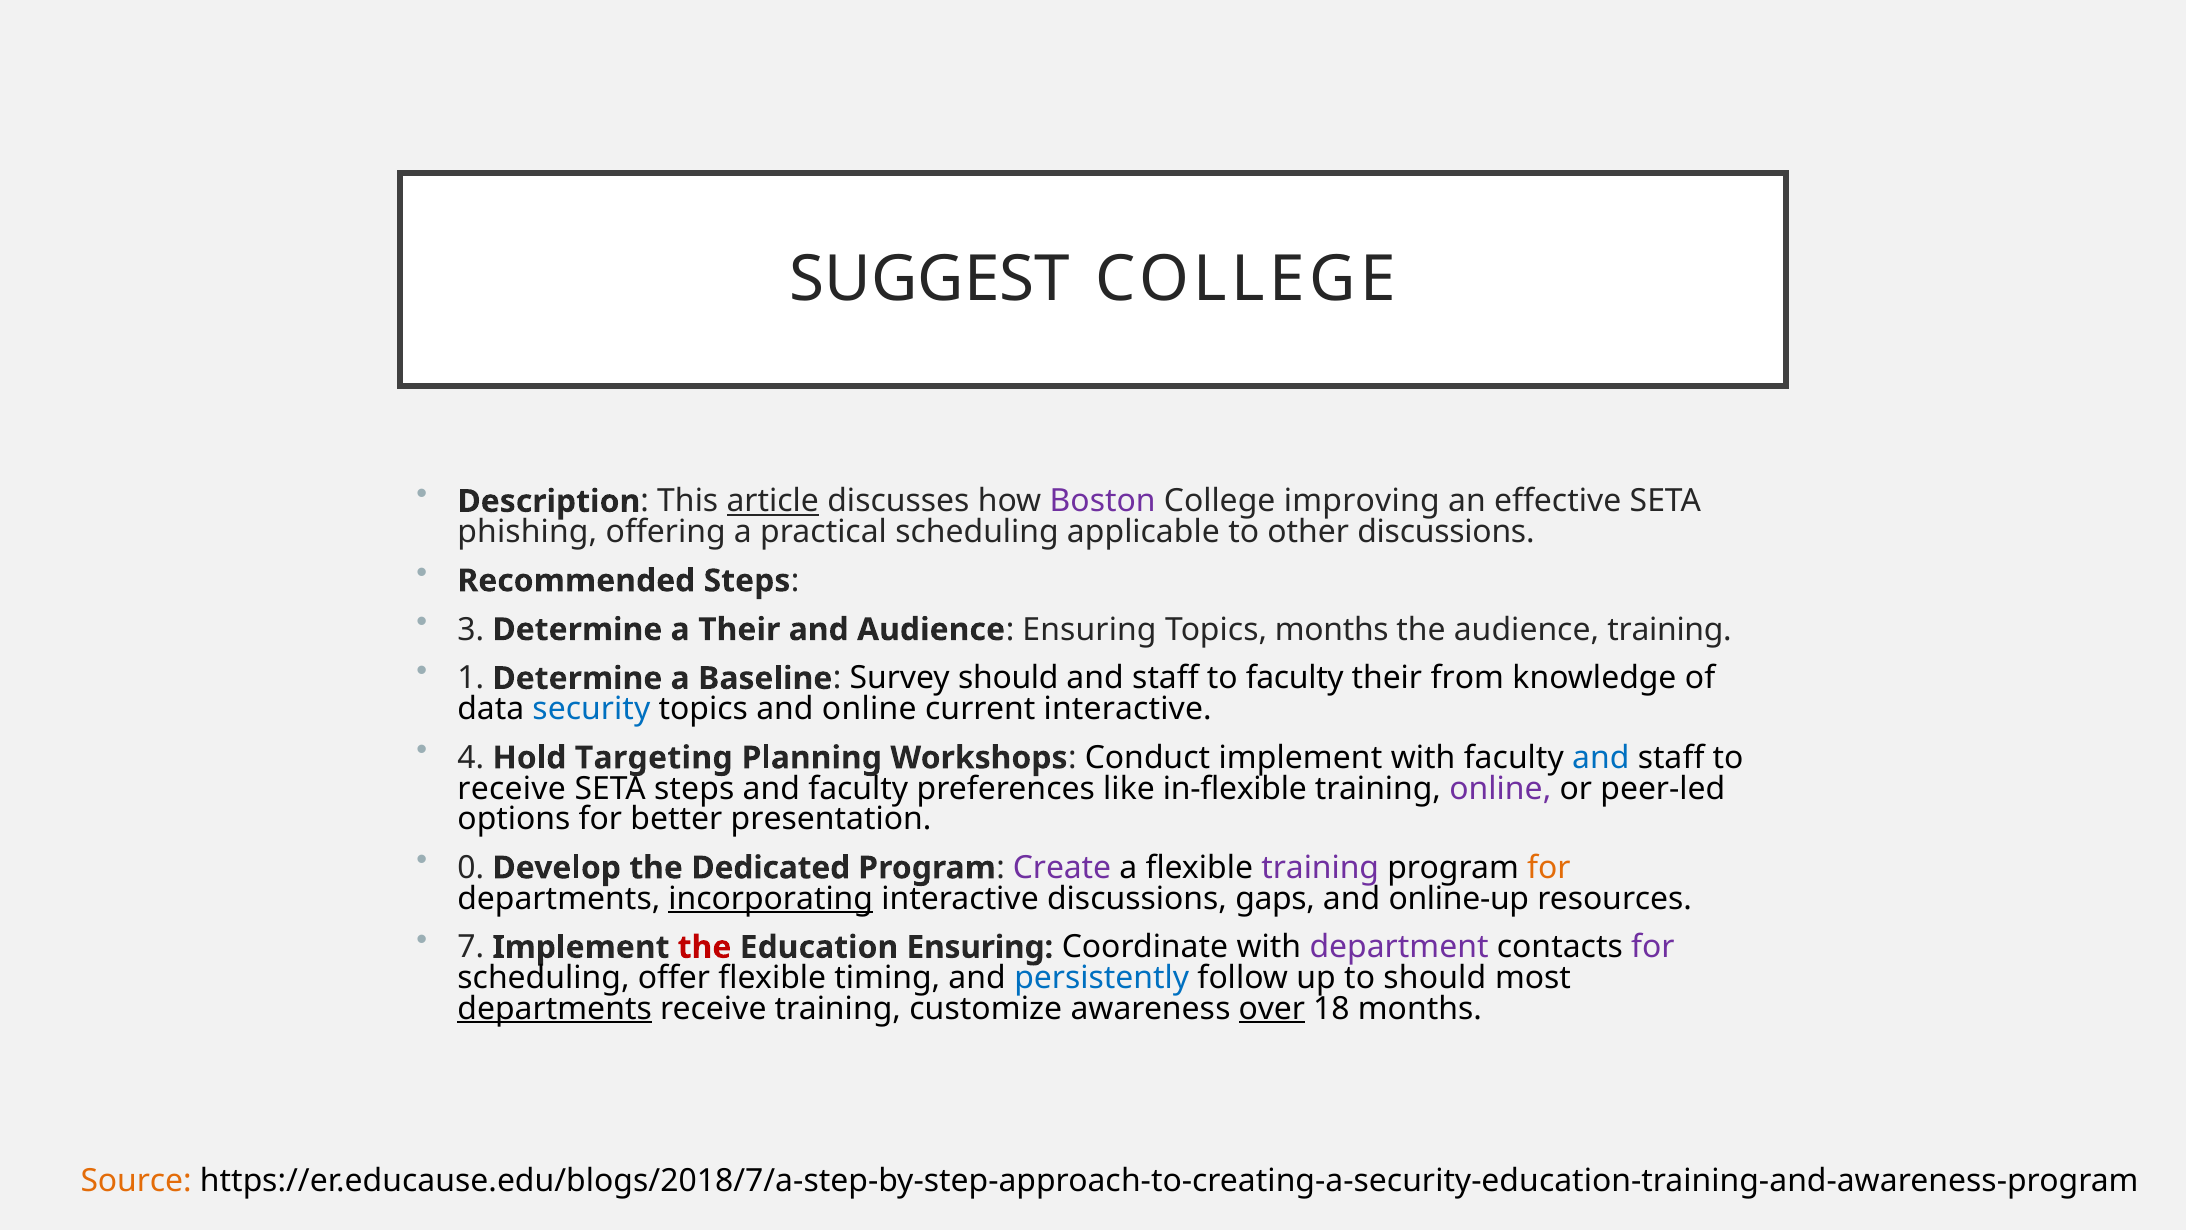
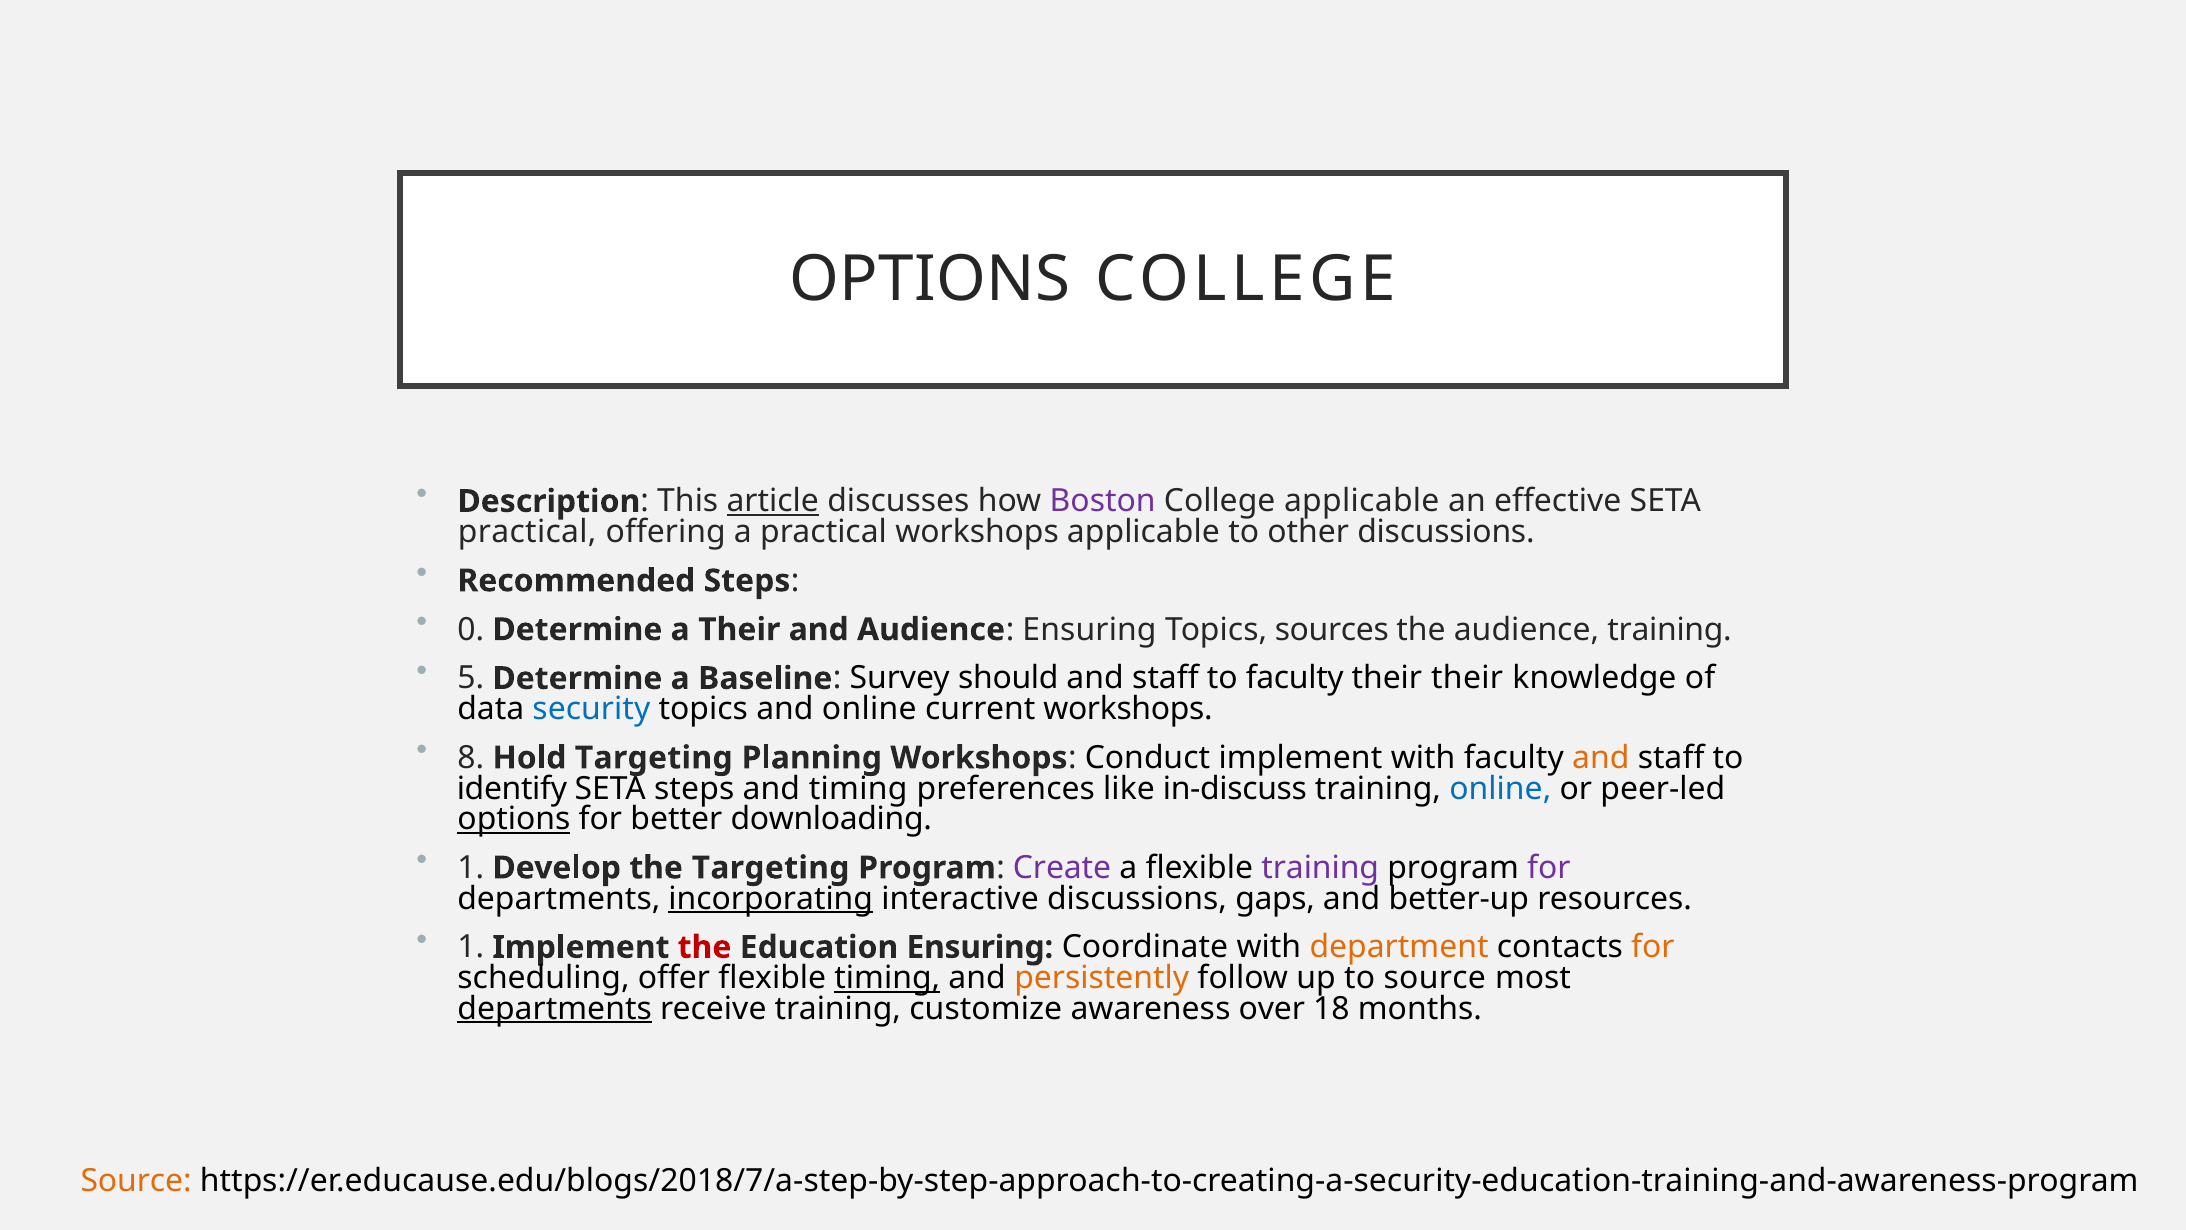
SUGGEST: SUGGEST -> OPTIONS (930, 279)
College improving: improving -> applicable (1362, 501)
phishing: phishing -> practical (527, 532)
practical scheduling: scheduling -> workshops (977, 532)
3: 3 -> 0 (471, 629)
Topics months: months -> sources (1332, 629)
1: 1 -> 5 (471, 678)
their from: from -> their (1467, 678)
current interactive: interactive -> workshops (1128, 709)
4: 4 -> 8 (471, 758)
and colour: blue -> orange (1601, 758)
receive: receive -> identify (512, 788)
and faculty: faculty -> timing (858, 788)
in-flexible: in-flexible -> in-discuss (1235, 788)
online colour: purple -> blue (1500, 788)
options underline: none -> present (514, 819)
presentation: presentation -> downloading (831, 819)
0: 0 -> 1 (471, 868)
the Dedicated: Dedicated -> Targeting (771, 868)
for colour: orange -> purple (1549, 868)
online-up: online-up -> better-up (1459, 898)
7: 7 -> 1 (471, 947)
department colour: purple -> orange (1399, 947)
for colour: purple -> orange (1653, 947)
timing underline: none -> present (887, 978)
persistently colour: blue -> orange (1102, 978)
to should: should -> source (1435, 978)
over underline: present -> none (1272, 1008)
